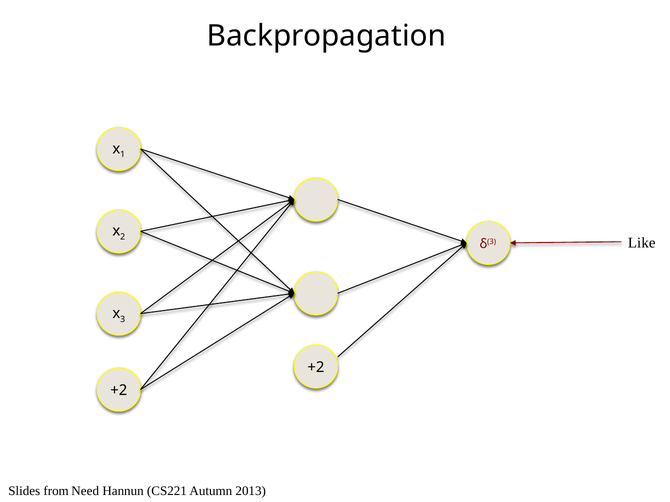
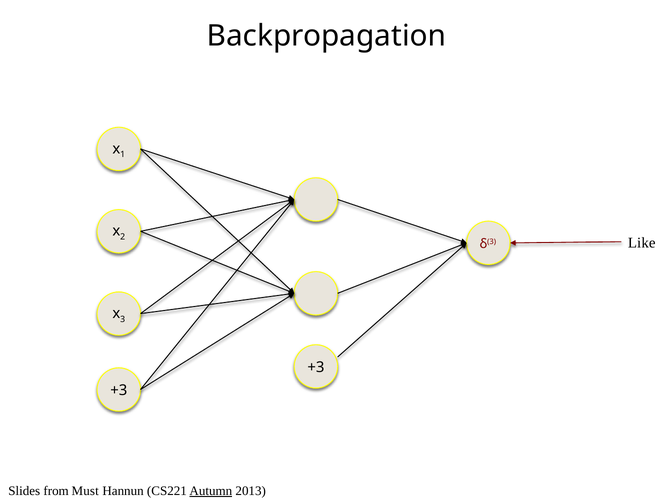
+2: +2 -> +3 (316, 368)
+2: +2 -> +3 (119, 391)
Need: Need -> Must (85, 491)
Autumn underline: none -> present (211, 491)
